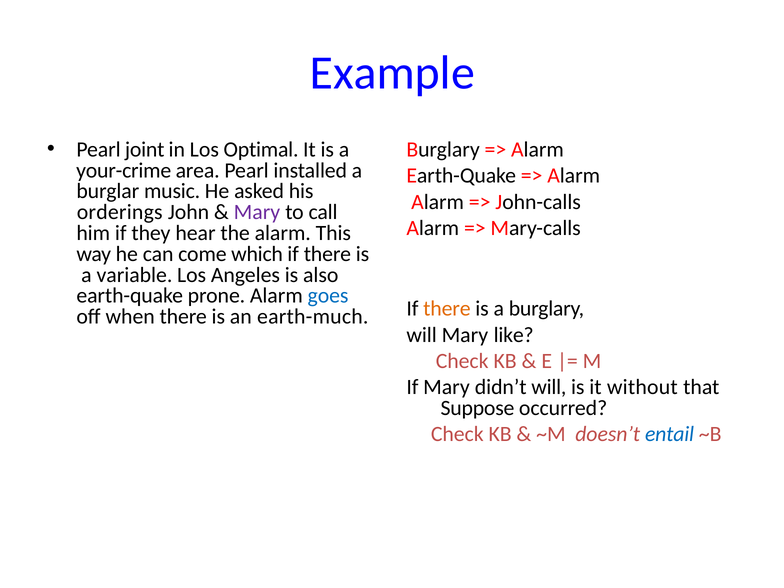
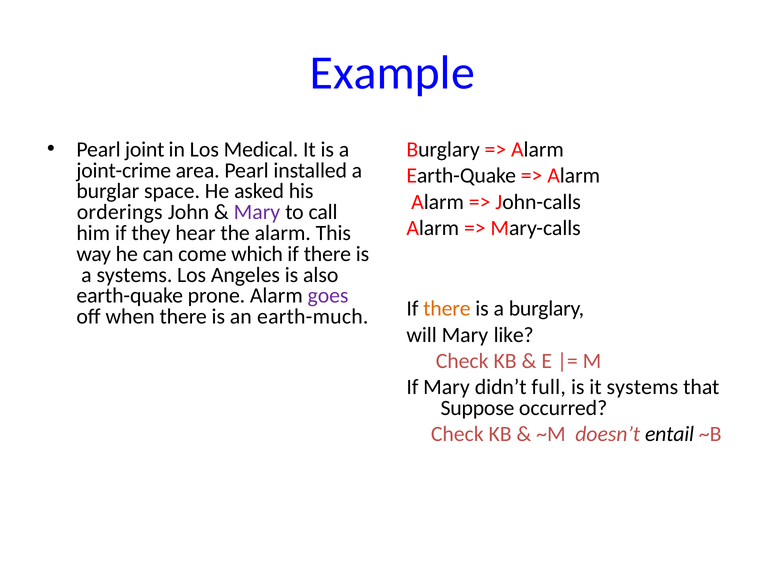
Optimal: Optimal -> Medical (261, 149)
your-crime: your-crime -> joint-crime (124, 170)
music: music -> space (172, 191)
a variable: variable -> systems (134, 275)
goes colour: blue -> purple (328, 296)
didn’t will: will -> full (549, 387)
it without: without -> systems (642, 387)
entail colour: blue -> black (670, 434)
